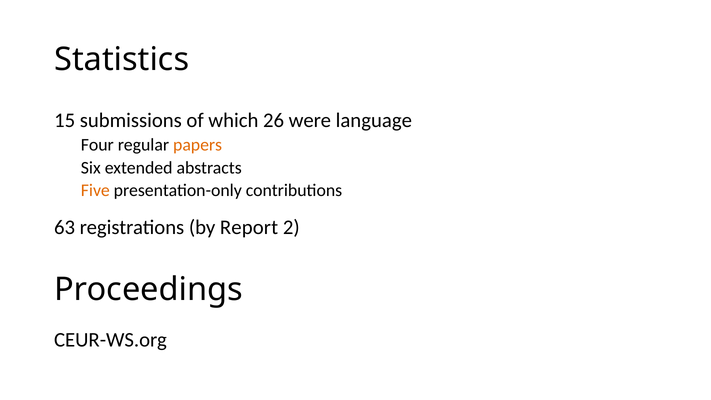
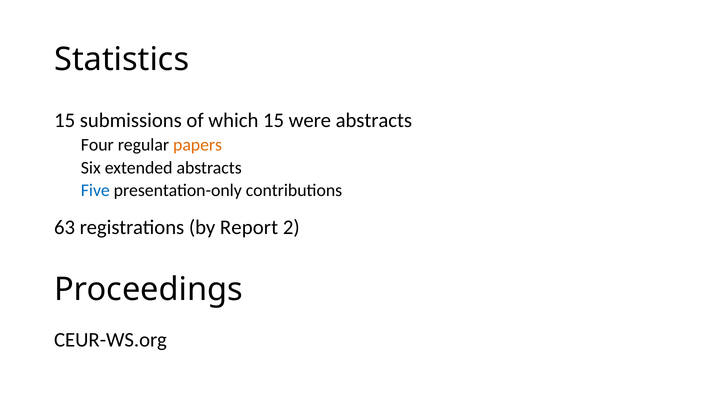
which 26: 26 -> 15 (274, 120)
were language: language -> abstracts (374, 120)
Five colour: orange -> blue (95, 190)
